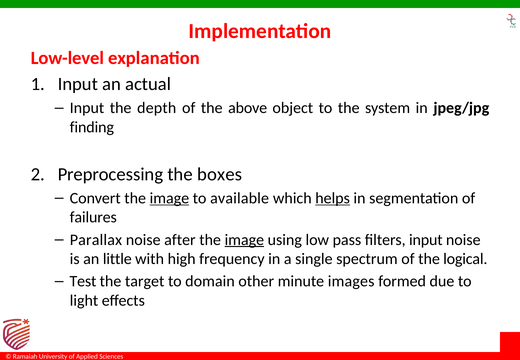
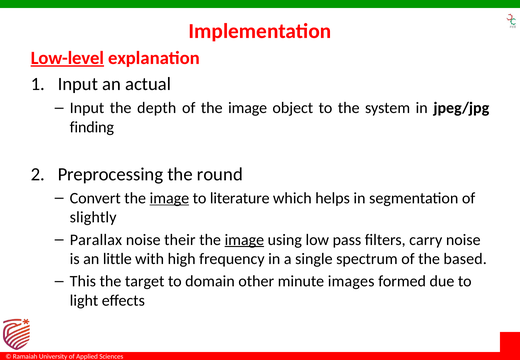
Low-level underline: none -> present (67, 58)
of the above: above -> image (248, 108)
boxes: boxes -> round (220, 174)
available: available -> literature (240, 198)
helps underline: present -> none (333, 198)
failures: failures -> slightly (93, 217)
after: after -> their (180, 240)
filters input: input -> carry (426, 240)
logical: logical -> based (465, 259)
Test: Test -> This (83, 281)
